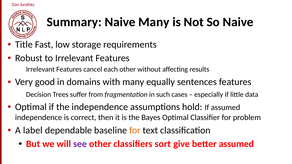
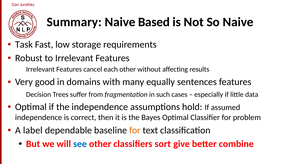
Naive Many: Many -> Based (154, 22)
Title: Title -> Task (24, 44)
see colour: purple -> blue (80, 144)
better assumed: assumed -> combine (236, 144)
